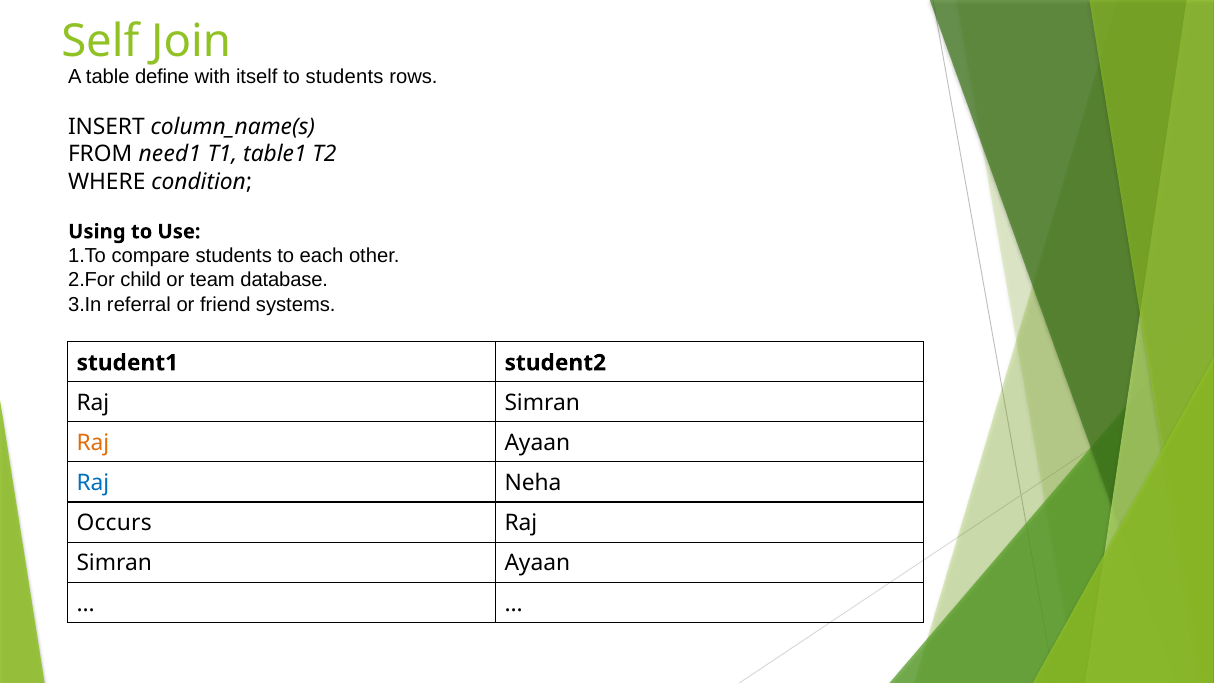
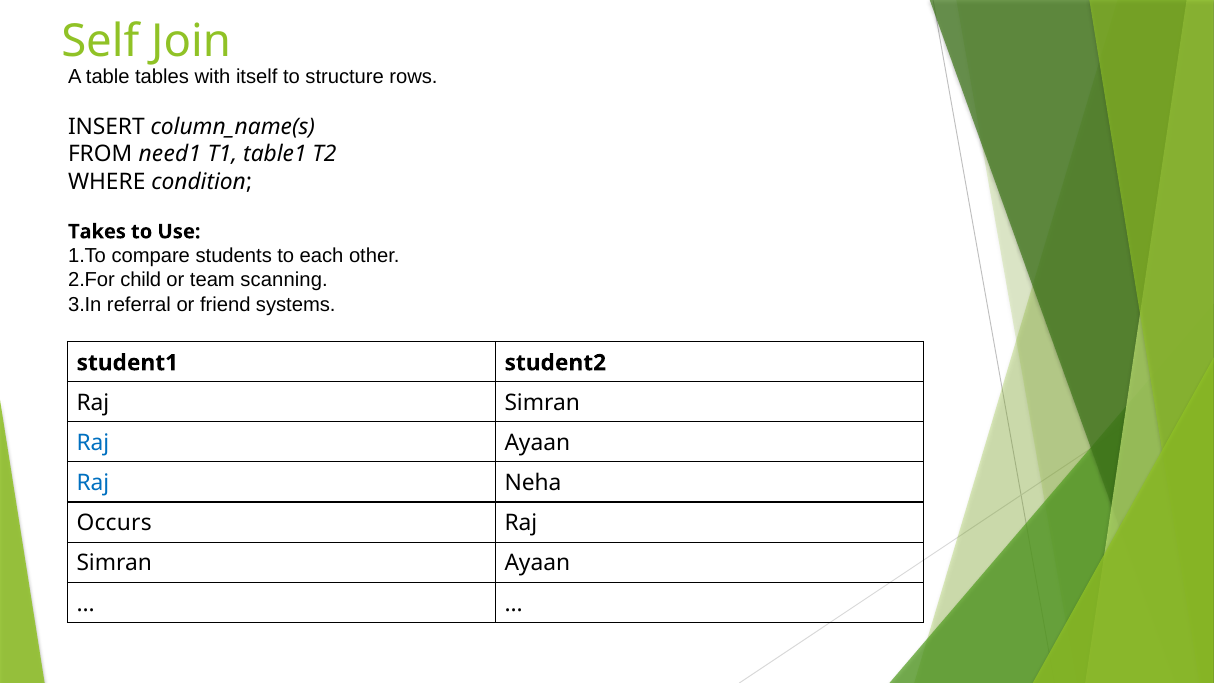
define: define -> tables (162, 77)
to students: students -> structure (345, 77)
Using: Using -> Takes (97, 232)
database: database -> scanning (284, 280)
Raj colour: orange -> blue (93, 443)
